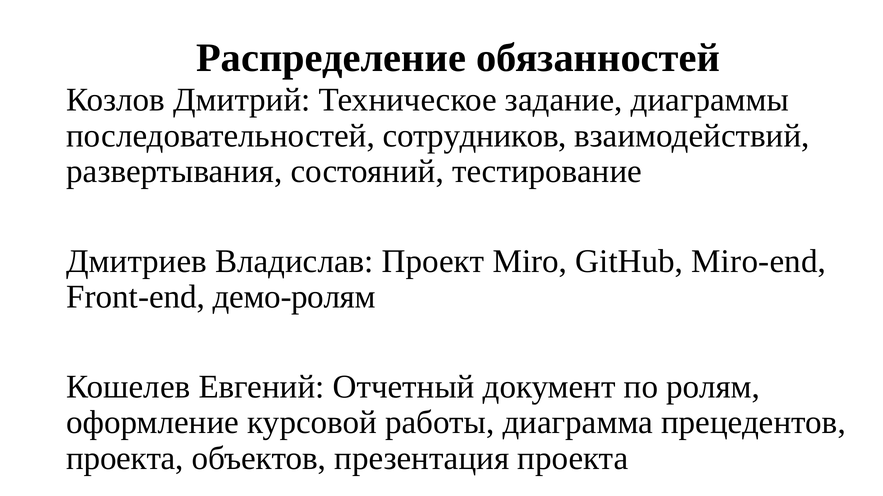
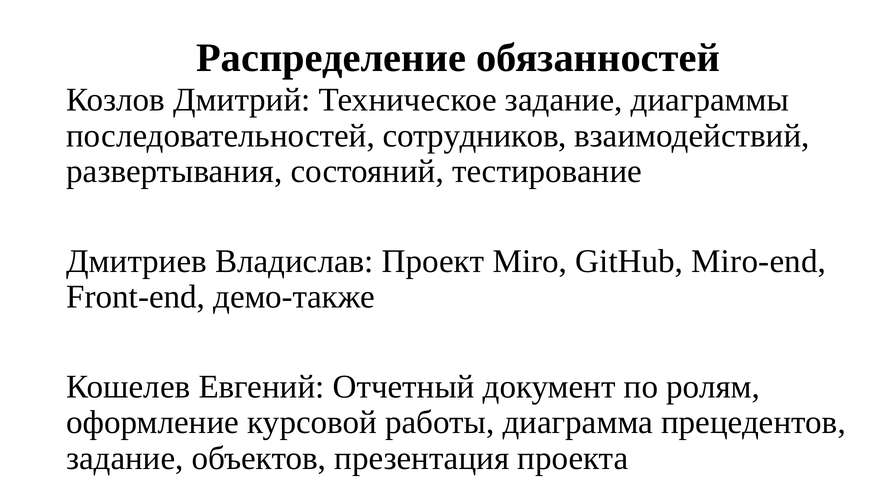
демо-ролям: демо-ролям -> демо-также (294, 297)
проекта: проекта -> задание (125, 459)
